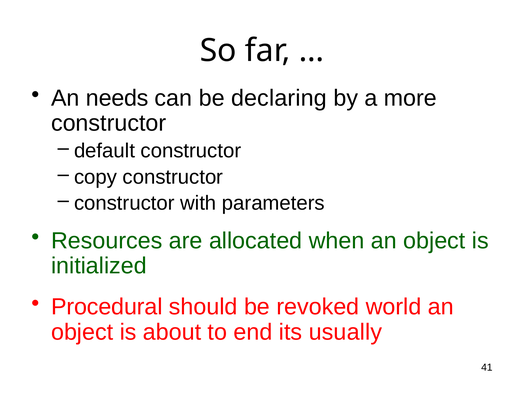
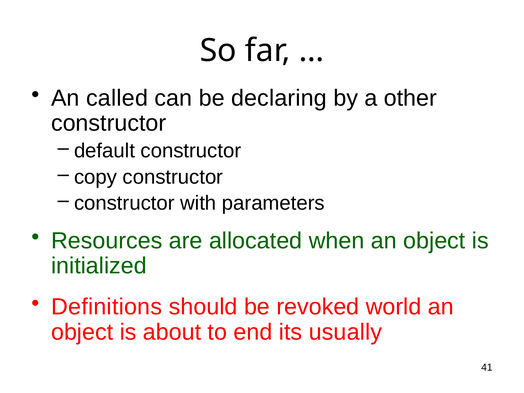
needs: needs -> called (117, 98)
more: more -> other (410, 98)
Procedural: Procedural -> Definitions (107, 307)
